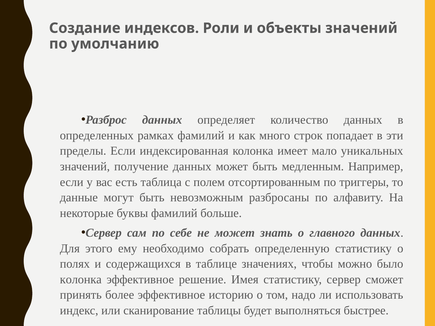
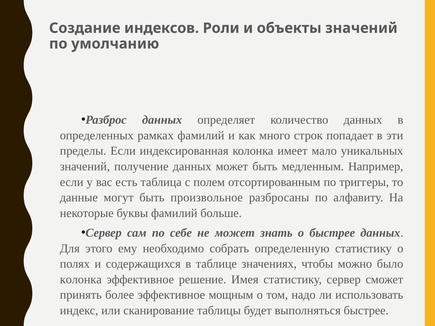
невозможным: невозможным -> произвольное (207, 198)
о главного: главного -> быстрее (332, 233)
историю: историю -> мощным (231, 295)
